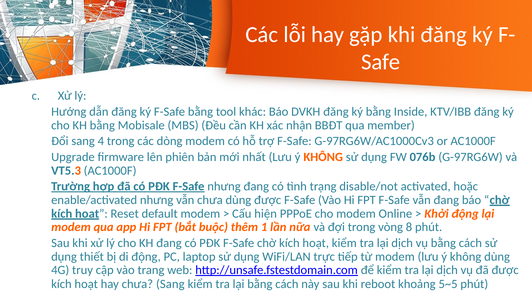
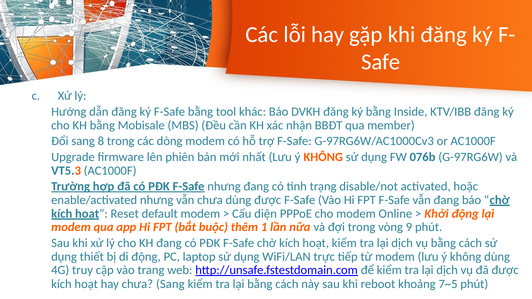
4: 4 -> 8 (101, 141)
hiện: hiện -> diện (266, 214)
8: 8 -> 9 (409, 227)
5~5: 5~5 -> 7~5 (448, 284)
